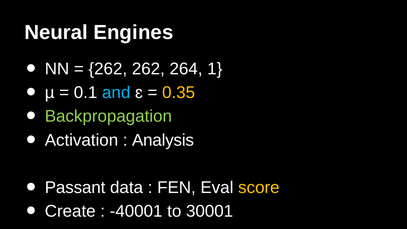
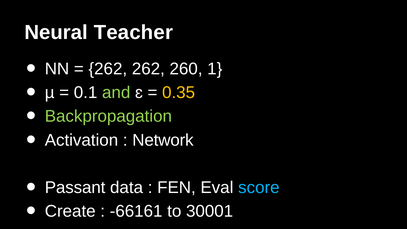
Engines: Engines -> Teacher (133, 32)
264: 264 -> 260 (186, 69)
and colour: light blue -> light green (116, 93)
Analysis: Analysis -> Network (163, 140)
score colour: yellow -> light blue (259, 188)
-40001: -40001 -> -66161 (136, 211)
